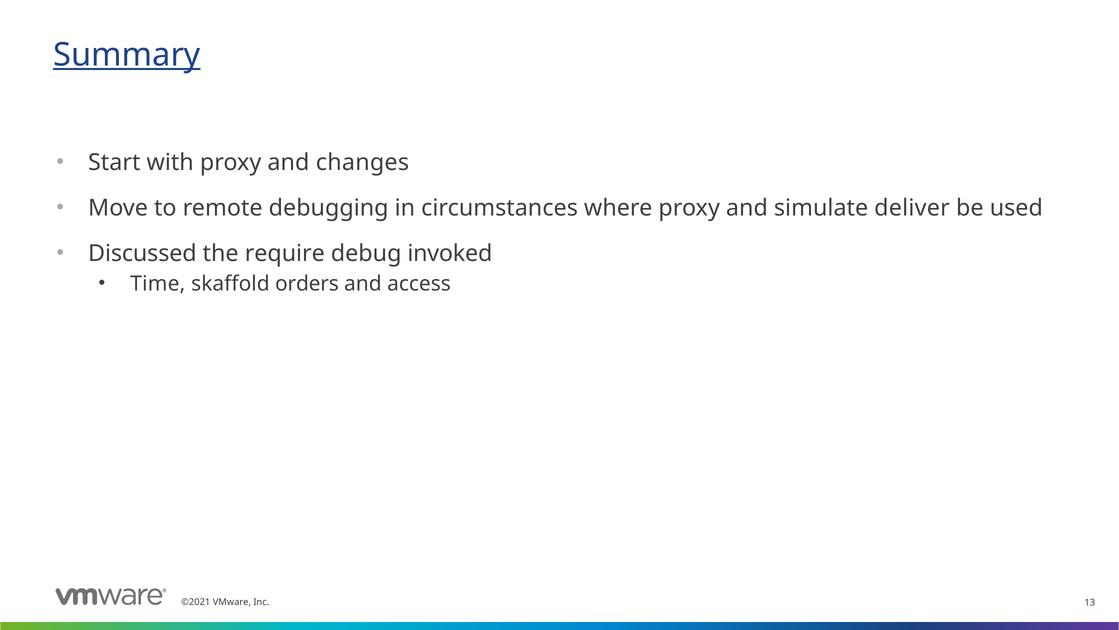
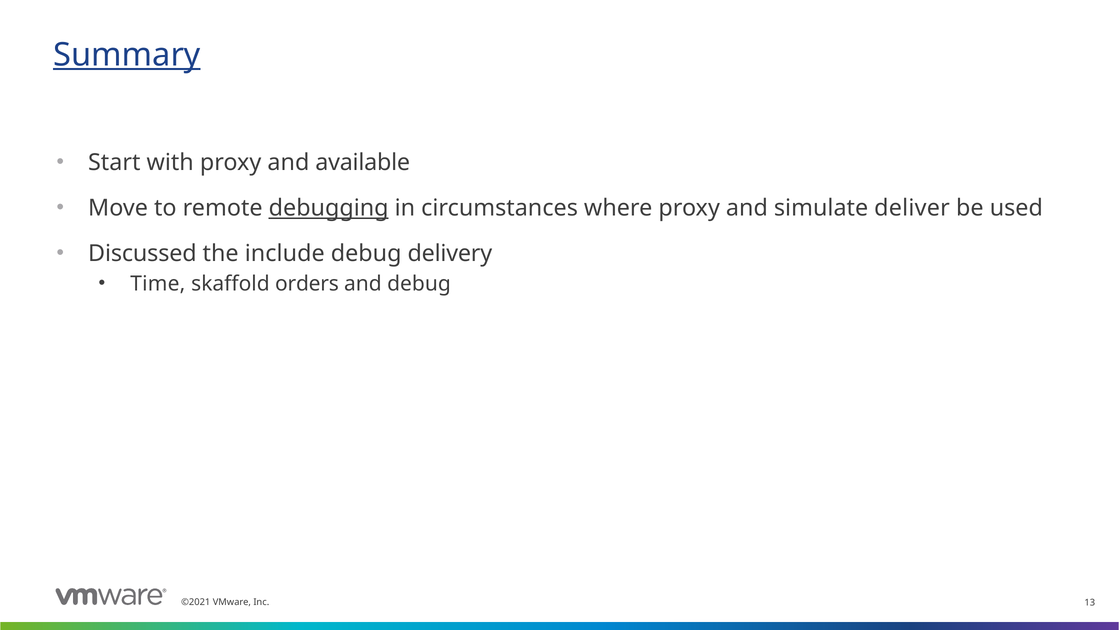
changes: changes -> available (363, 163)
debugging underline: none -> present (329, 208)
require: require -> include (285, 253)
invoked: invoked -> delivery (450, 253)
and access: access -> debug (419, 283)
